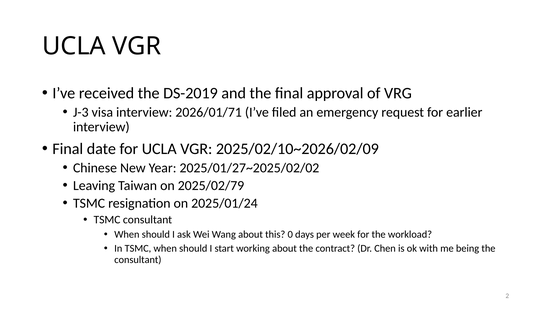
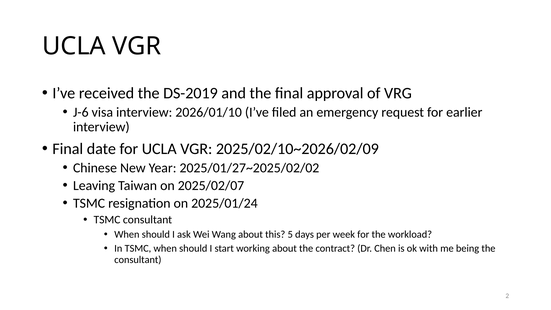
J-3: J-3 -> J-6 (81, 112)
2026/01/71: 2026/01/71 -> 2026/01/10 (209, 112)
2025/02/79: 2025/02/79 -> 2025/02/07 (211, 186)
0: 0 -> 5 (290, 234)
